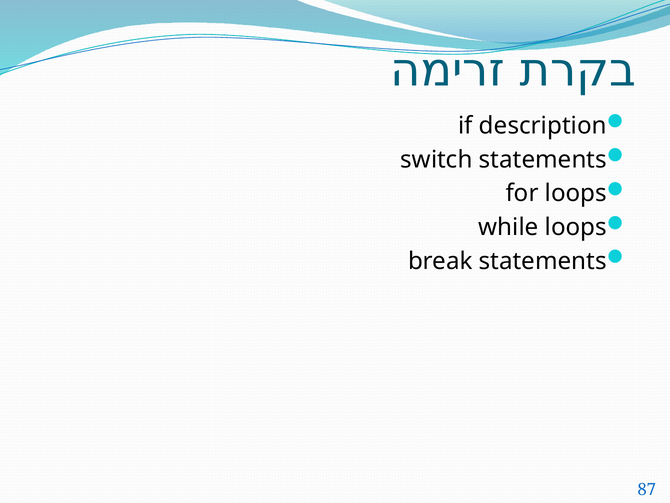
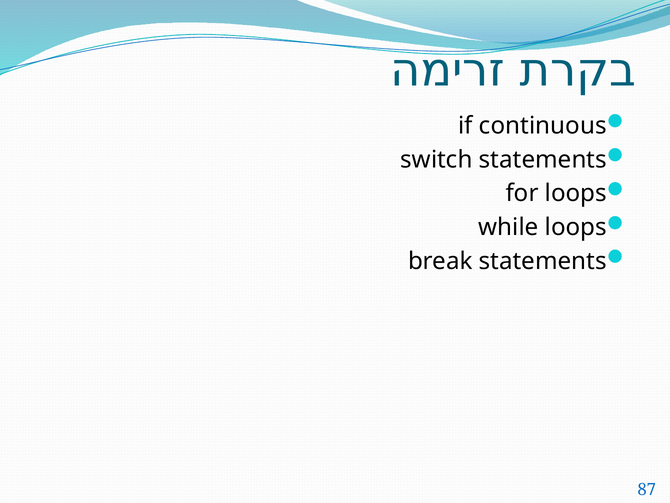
description: description -> continuous (543, 126)
